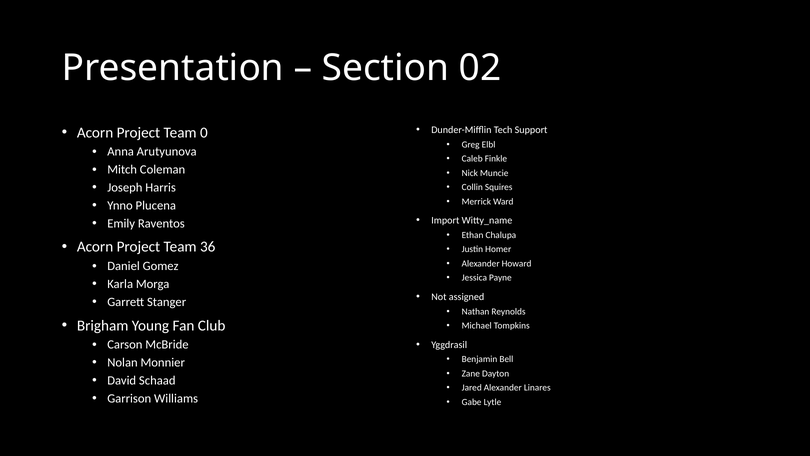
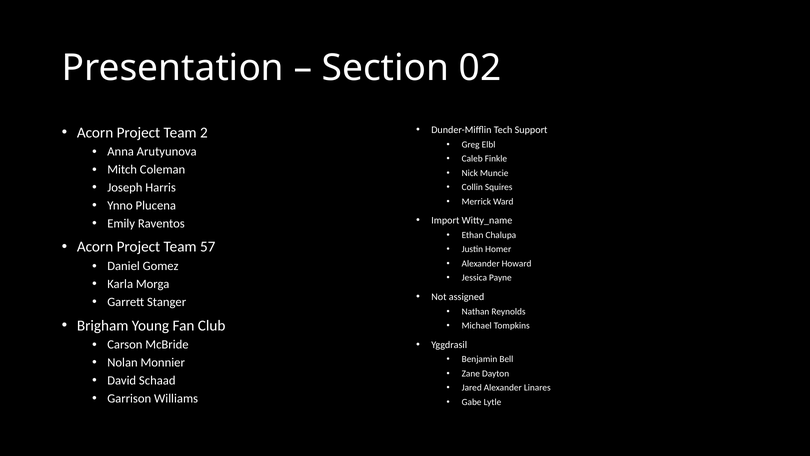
0: 0 -> 2 (204, 132)
36: 36 -> 57 (208, 247)
